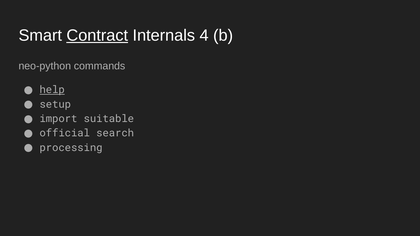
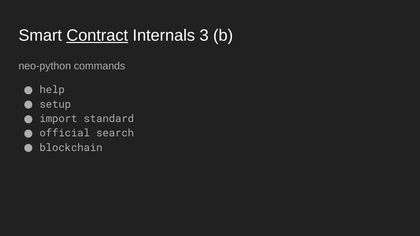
4: 4 -> 3 (204, 36)
help underline: present -> none (52, 90)
suitable: suitable -> standard (109, 119)
processing: processing -> blockchain (71, 148)
